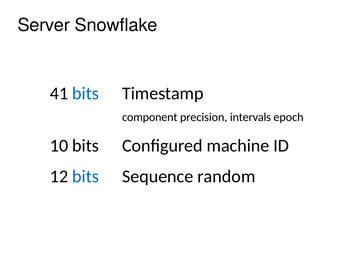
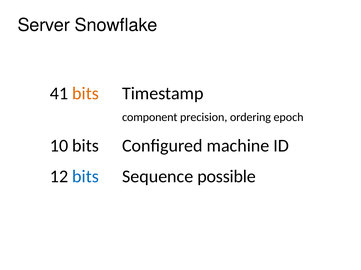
bits colour: blue -> orange (86, 94)
intervals: intervals -> ordering (250, 117)
random: random -> possible (227, 177)
